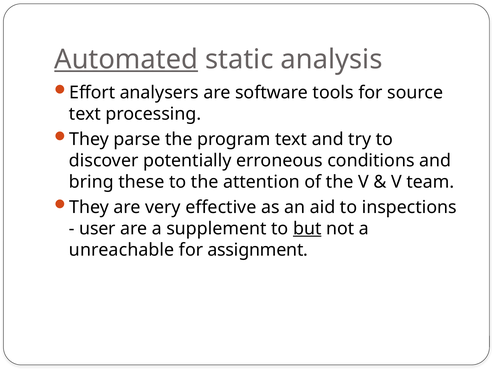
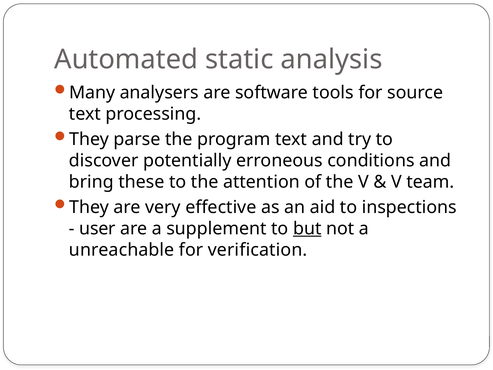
Automated underline: present -> none (126, 59)
Effort: Effort -> Many (92, 92)
assignment: assignment -> verification (258, 250)
